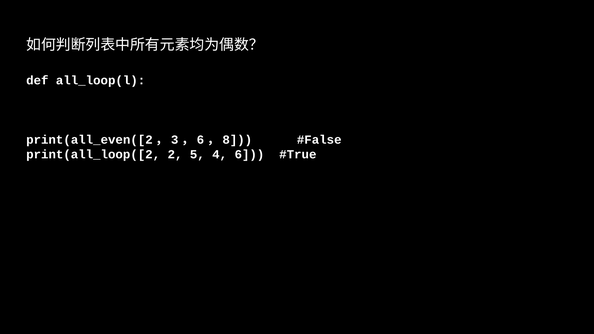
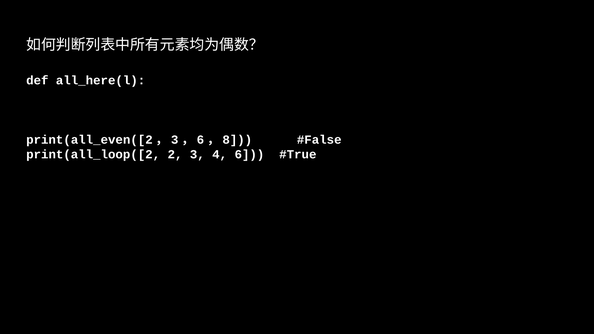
all_loop(l: all_loop(l -> all_here(l (101, 80)
5: 5 -> 3 (197, 155)
